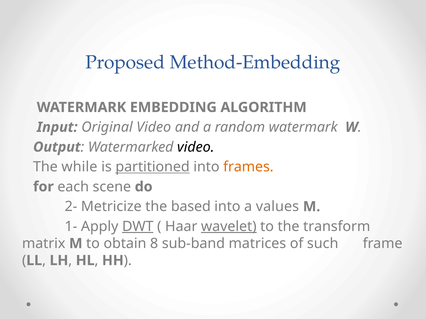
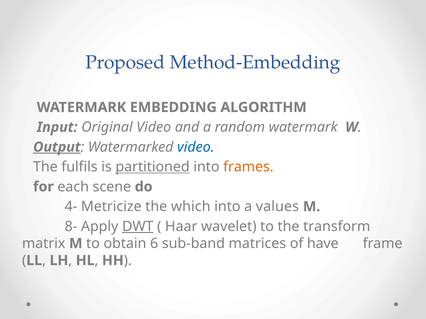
Output underline: none -> present (57, 147)
video colour: black -> blue (196, 147)
while: while -> fulfils (80, 167)
2-: 2- -> 4- (71, 207)
based: based -> which (191, 207)
1-: 1- -> 8- (71, 227)
wavelet underline: present -> none (229, 227)
8: 8 -> 6 (154, 244)
such: such -> have (323, 244)
